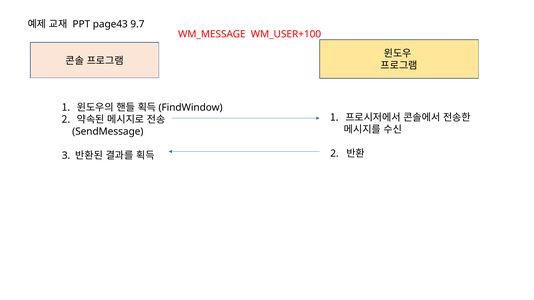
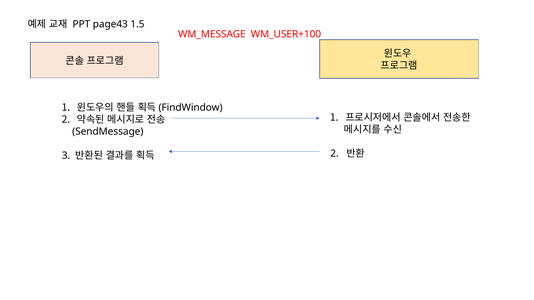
9.7: 9.7 -> 1.5 (137, 24)
